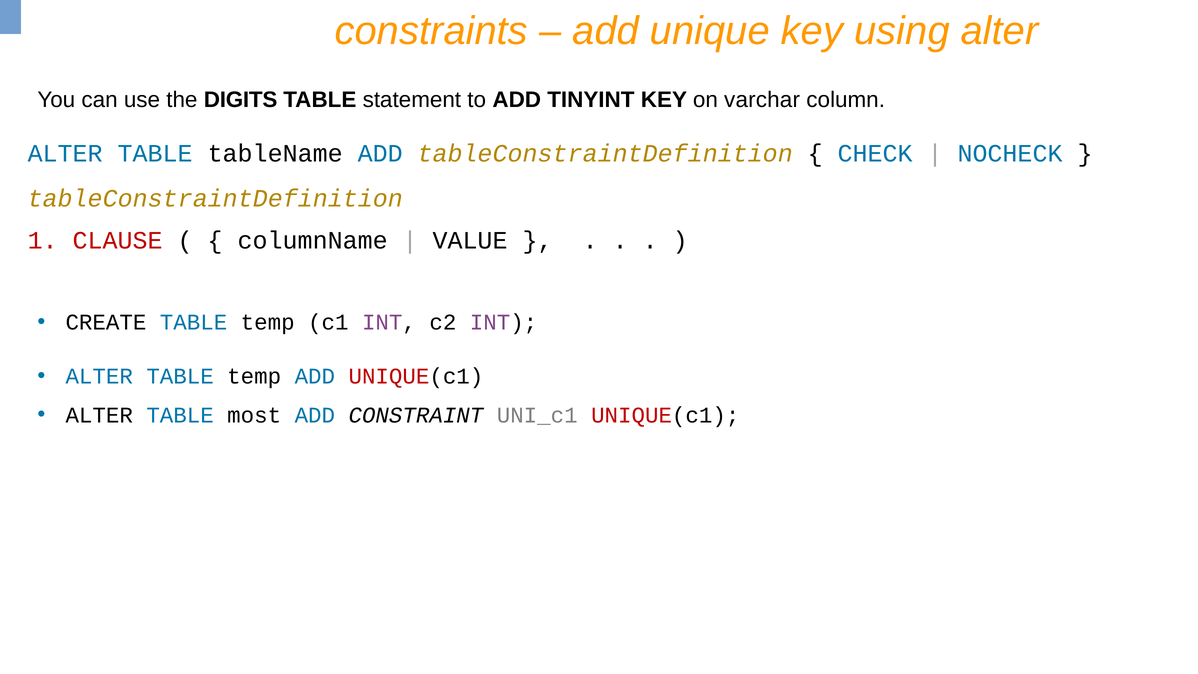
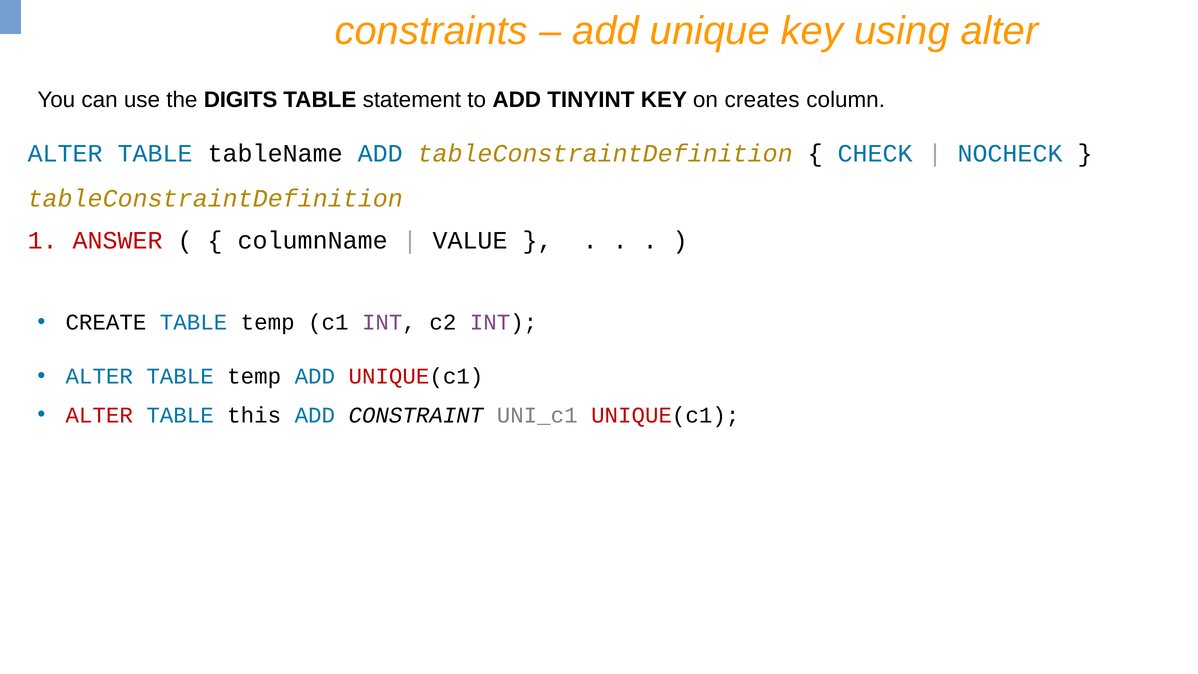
varchar: varchar -> creates (762, 100)
CLAUSE: CLAUSE -> ANSWER (118, 240)
ALTER colour: black -> red (99, 415)
most: most -> this (254, 415)
